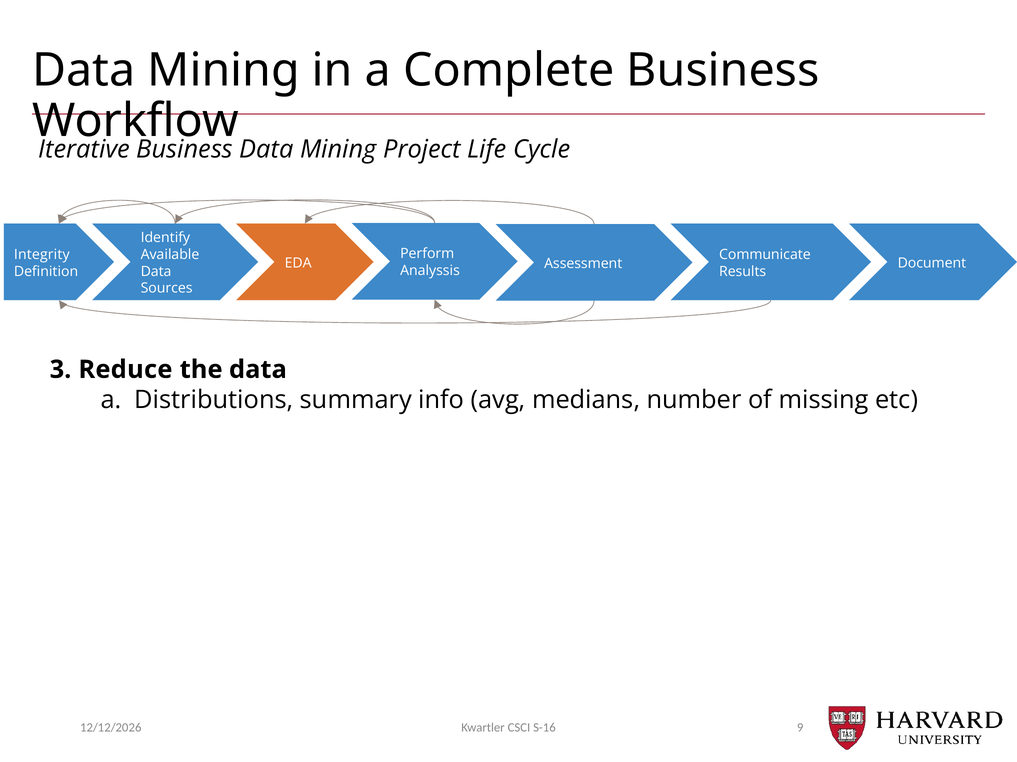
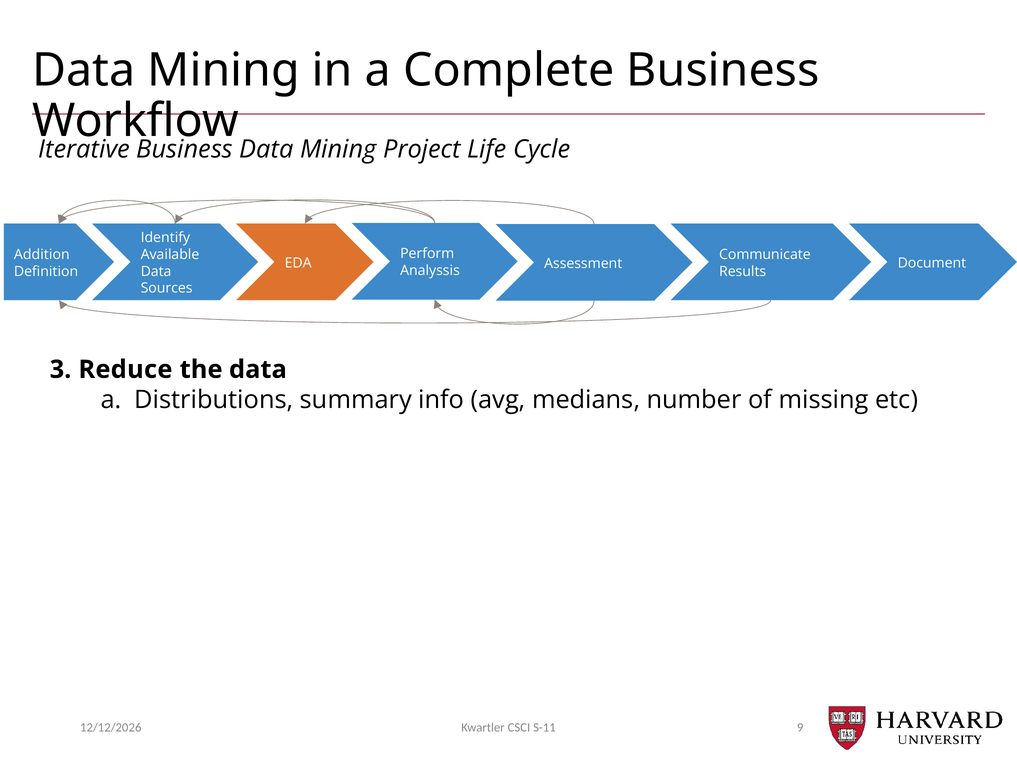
Integrity: Integrity -> Addition (42, 255)
S-16: S-16 -> S-11 (544, 728)
